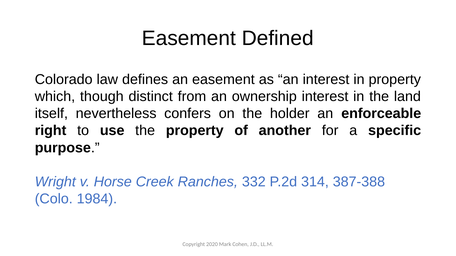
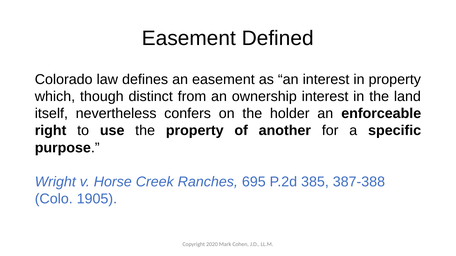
332: 332 -> 695 (254, 182)
314: 314 -> 385 (315, 182)
1984: 1984 -> 1905 (97, 199)
